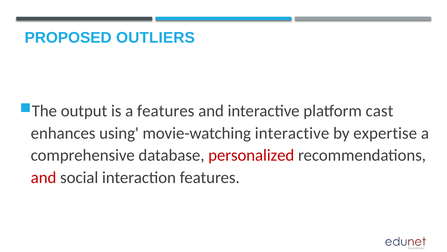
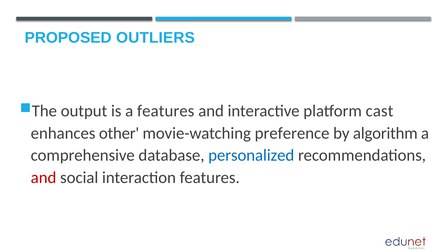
using: using -> other (119, 133)
movie-watching interactive: interactive -> preference (292, 133)
expertise: expertise -> algorithm (385, 133)
personalized colour: red -> blue (251, 155)
